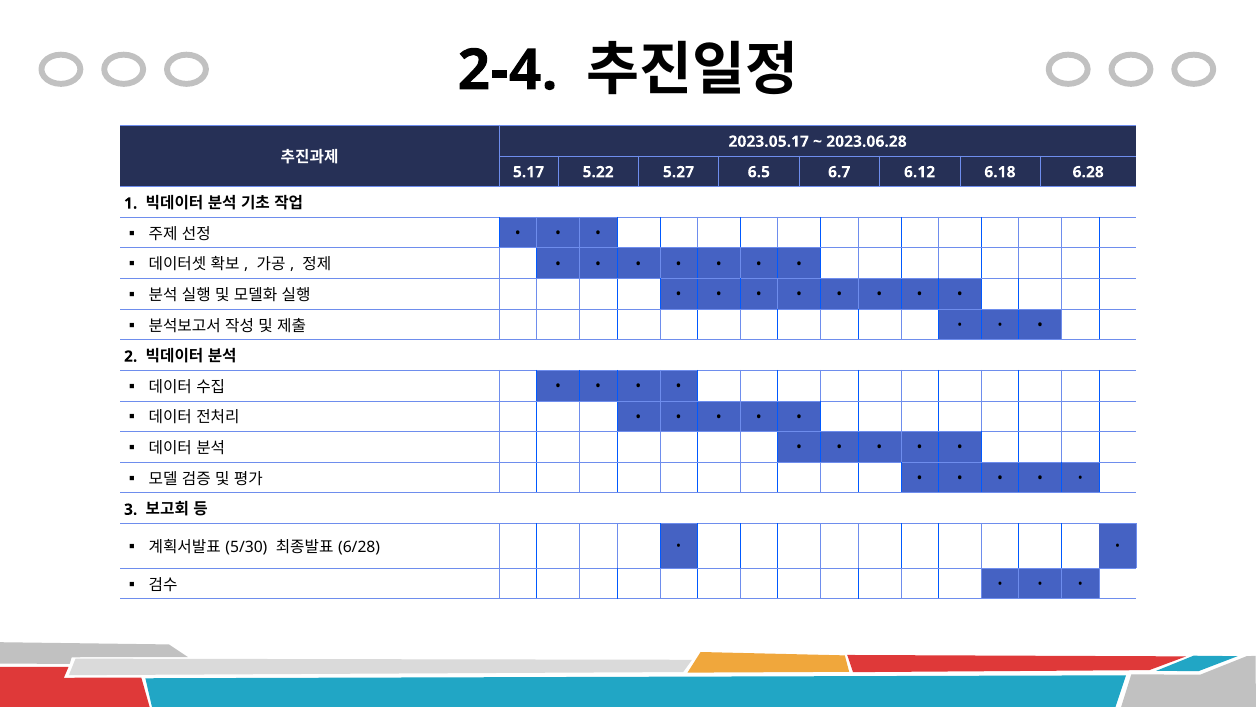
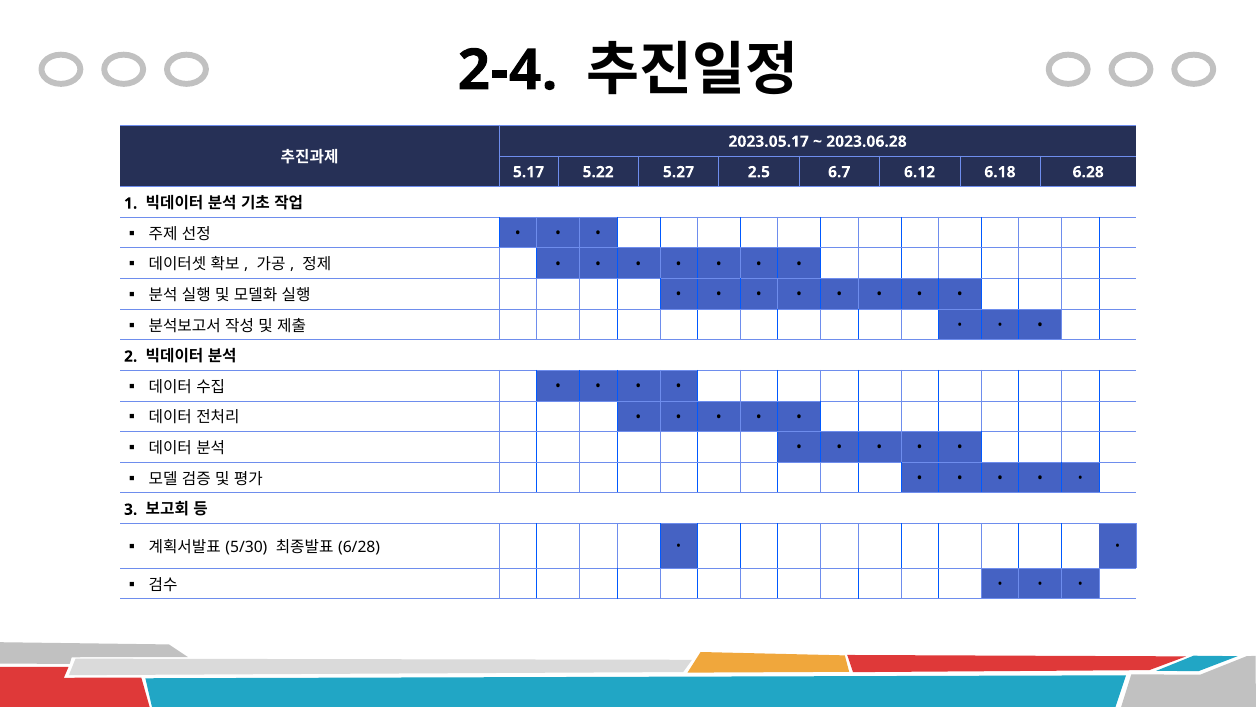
6.5: 6.5 -> 2.5 (759, 172)
